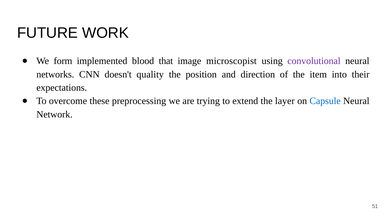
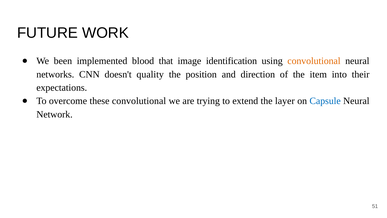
form: form -> been (63, 61)
microscopist: microscopist -> identification (232, 61)
convolutional colour: purple -> orange (314, 61)
these preprocessing: preprocessing -> convolutional (139, 101)
